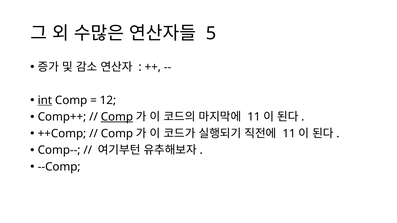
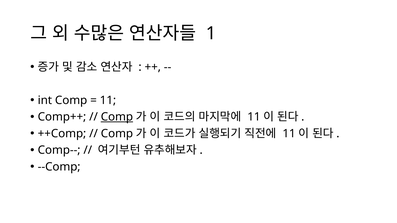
5: 5 -> 1 (211, 33)
int underline: present -> none (45, 100)
12: 12 -> 11 (108, 100)
